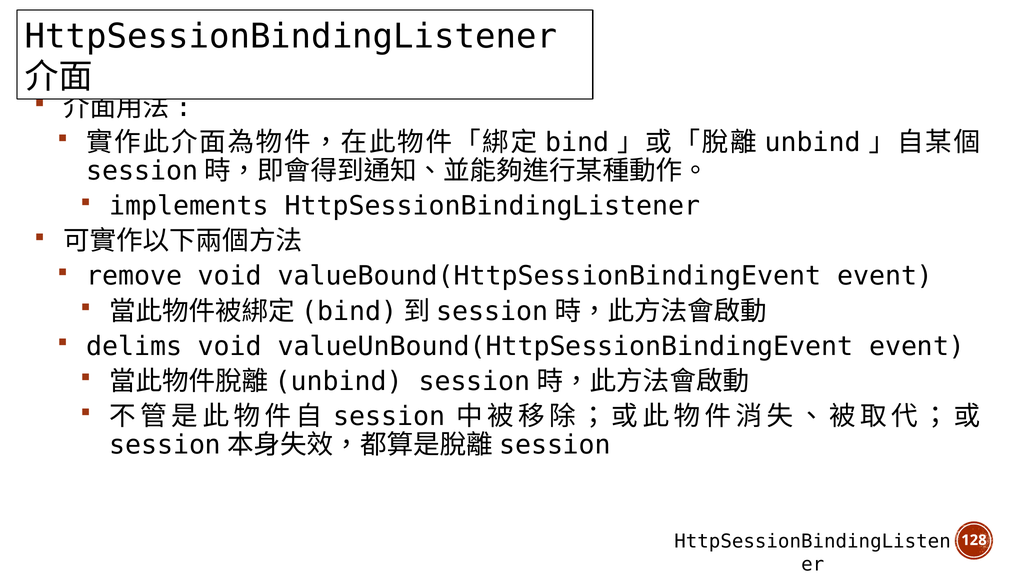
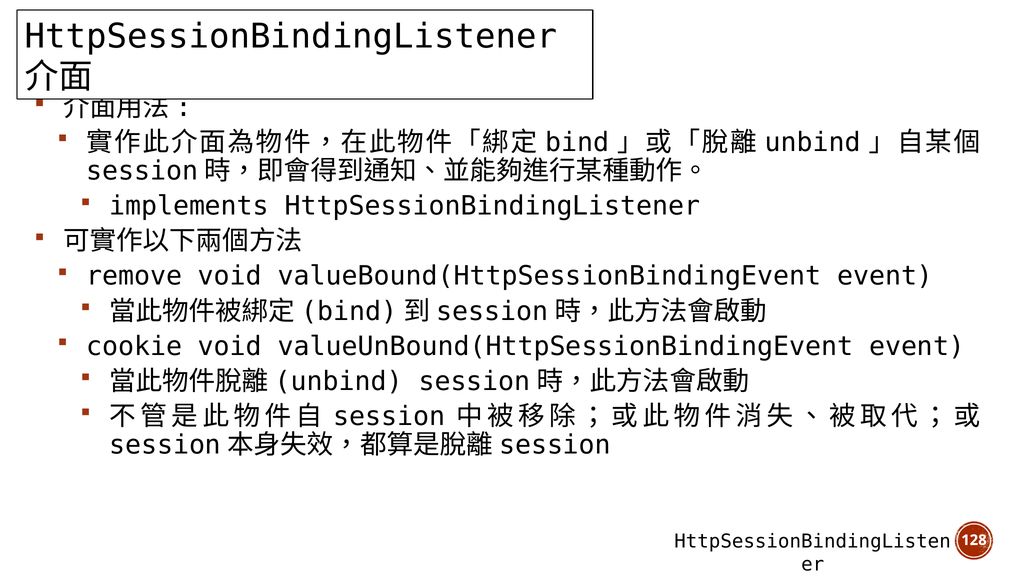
delims: delims -> cookie (134, 346)
